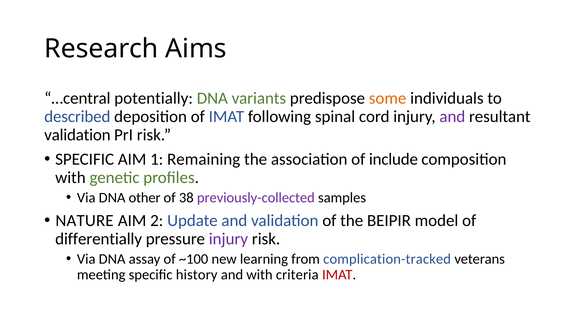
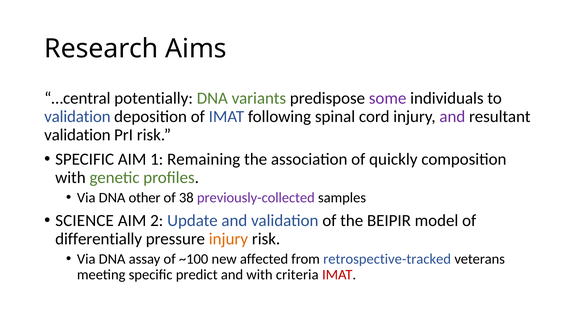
some colour: orange -> purple (388, 98)
described: described -> validation (77, 117)
include: include -> quickly (393, 159)
NATURE: NATURE -> SCIENCE (85, 221)
injury colour: purple -> orange (228, 239)
learning: learning -> affected (264, 259)
complication-tracked: complication-tracked -> retrospective-tracked (387, 259)
history: history -> predict (197, 275)
